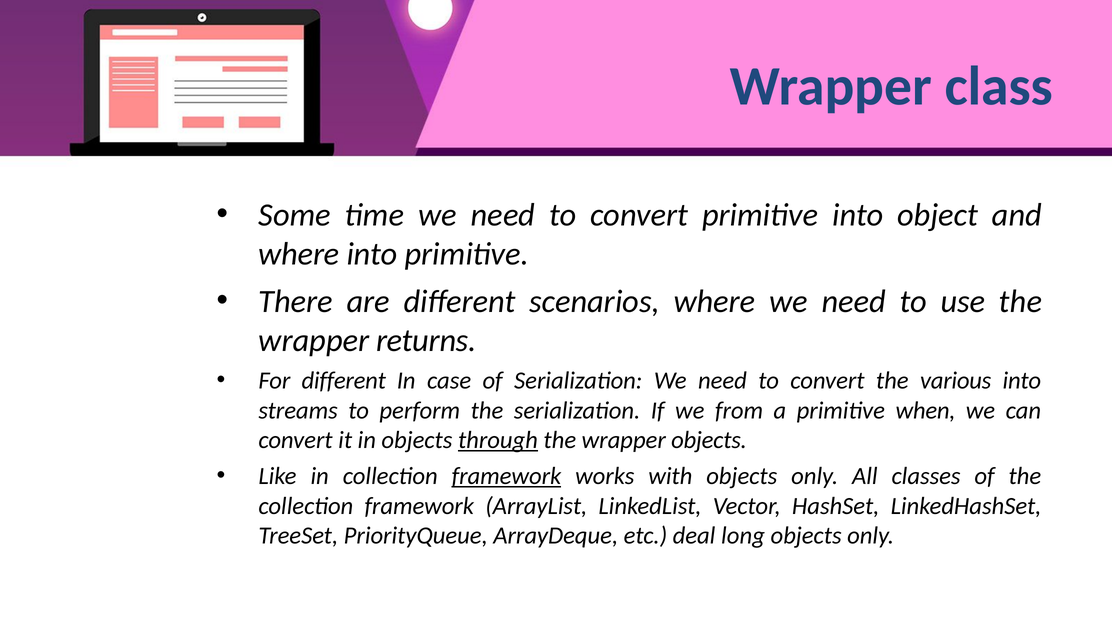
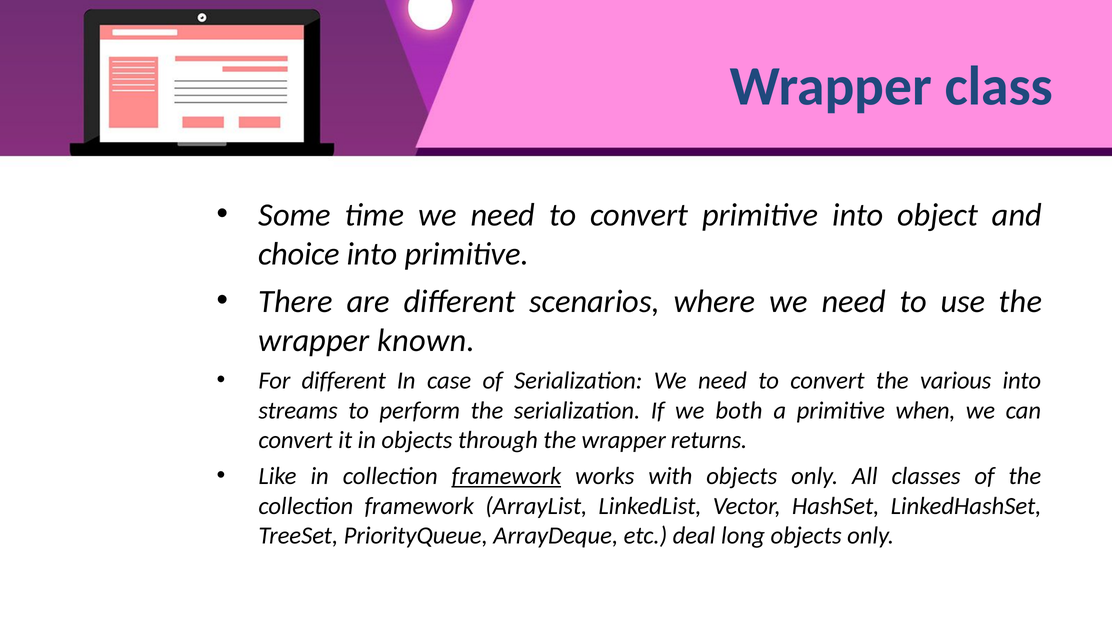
where: where -> choice (299, 254)
returns: returns -> known (426, 340)
from: from -> both (739, 410)
through underline: present -> none (498, 440)
wrapper objects: objects -> returns (709, 440)
